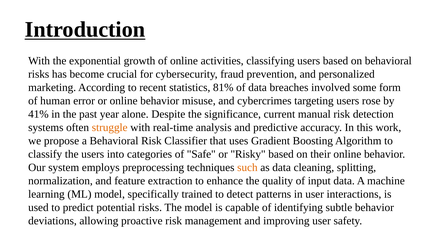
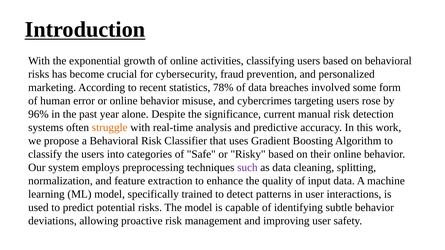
81%: 81% -> 78% (223, 88)
41%: 41% -> 96% (38, 114)
such colour: orange -> purple (247, 168)
